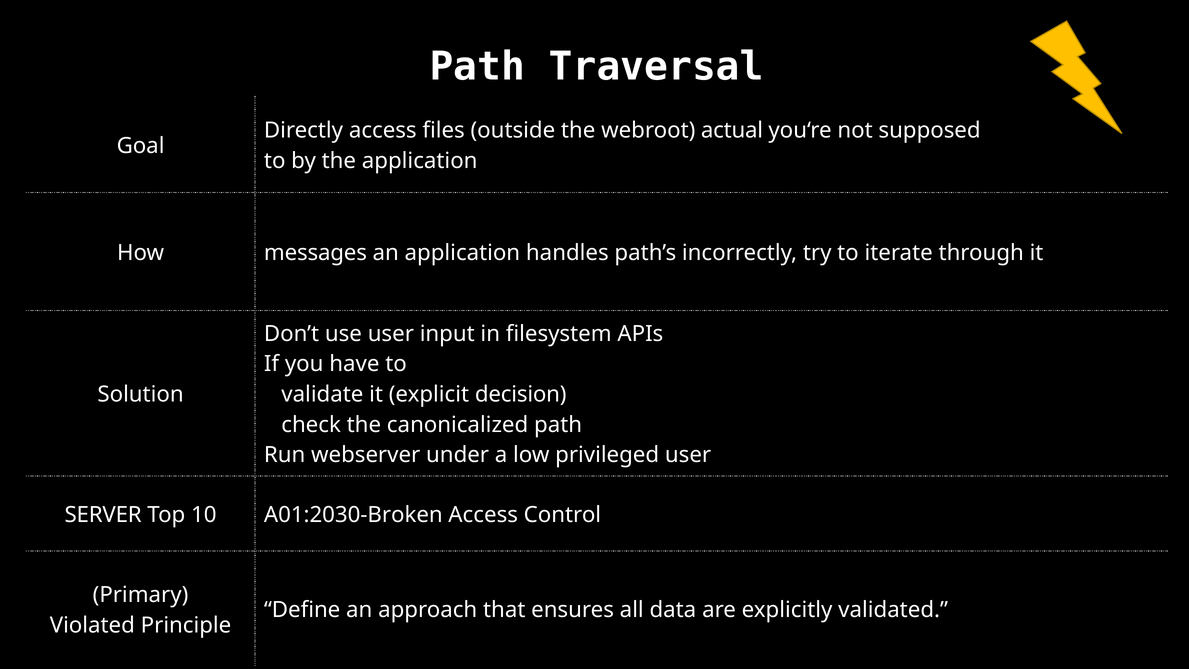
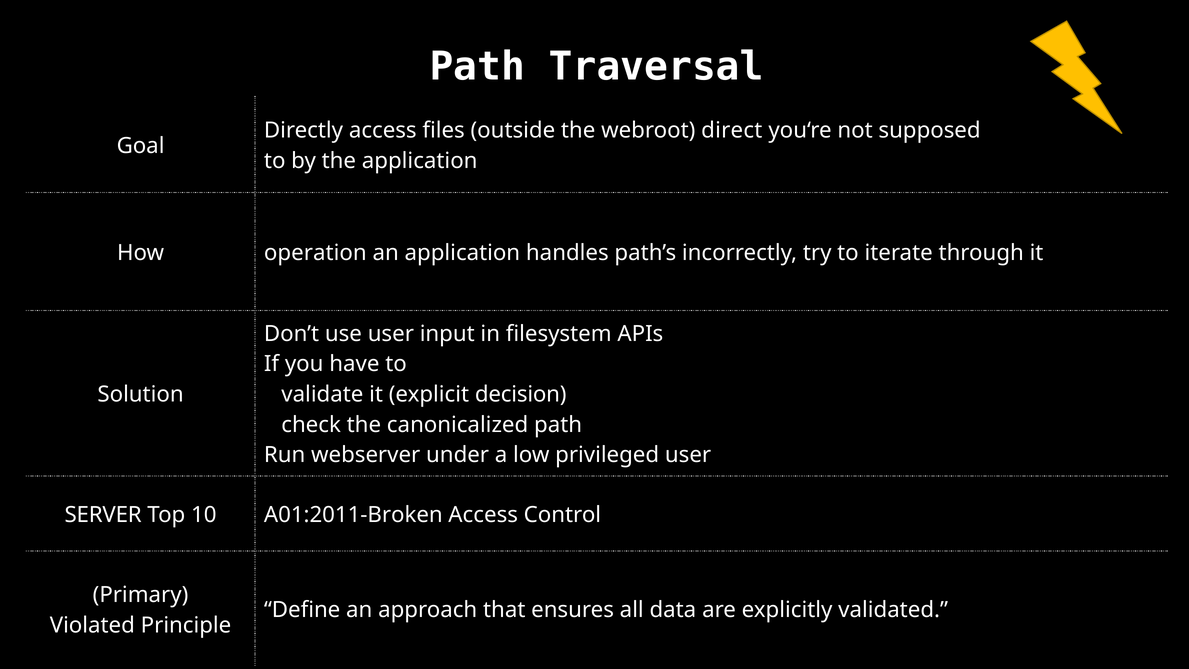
actual: actual -> direct (732, 130)
messages: messages -> operation (315, 253)
A01:2030-Broken: A01:2030-Broken -> A01:2011-Broken (353, 515)
